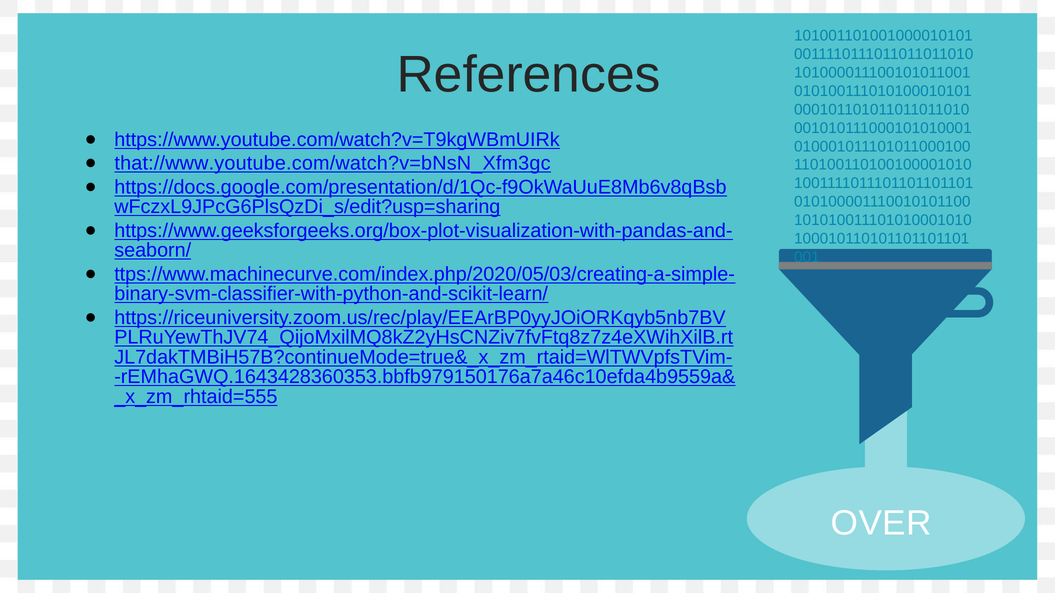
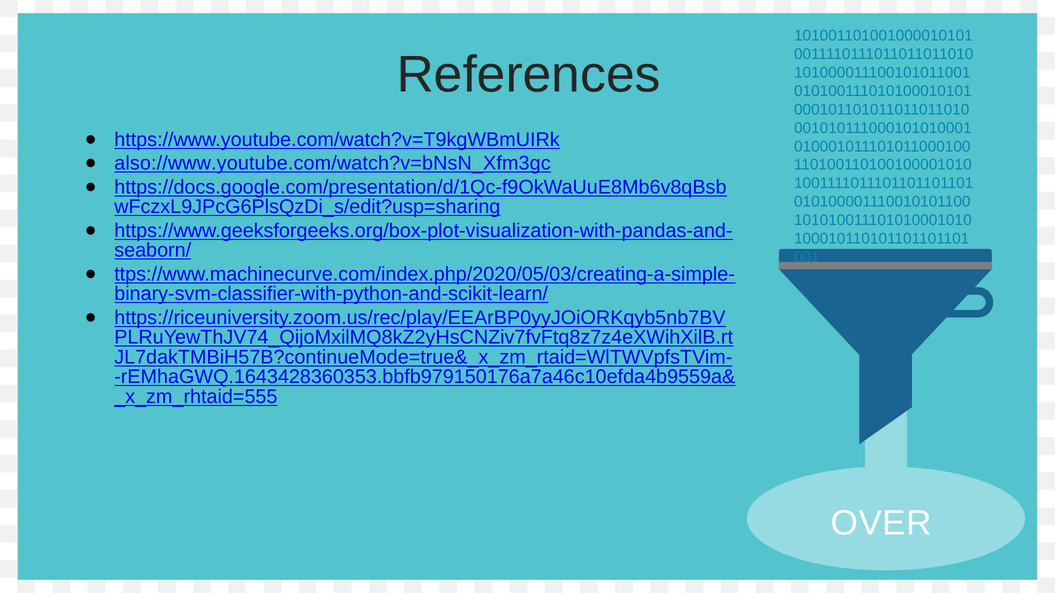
that://www.youtube.com/watch?v=bNsN_Xfm3gc: that://www.youtube.com/watch?v=bNsN_Xfm3gc -> also://www.youtube.com/watch?v=bNsN_Xfm3gc (333, 164)
